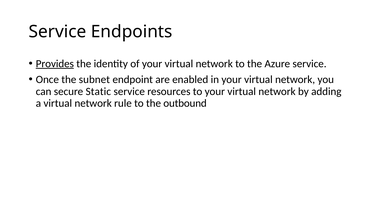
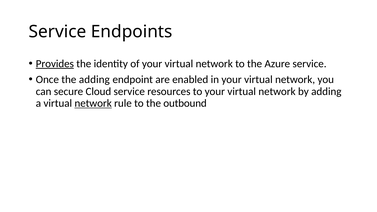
the subnet: subnet -> adding (94, 80)
Static: Static -> Cloud (98, 91)
network underline: none -> present (93, 103)
